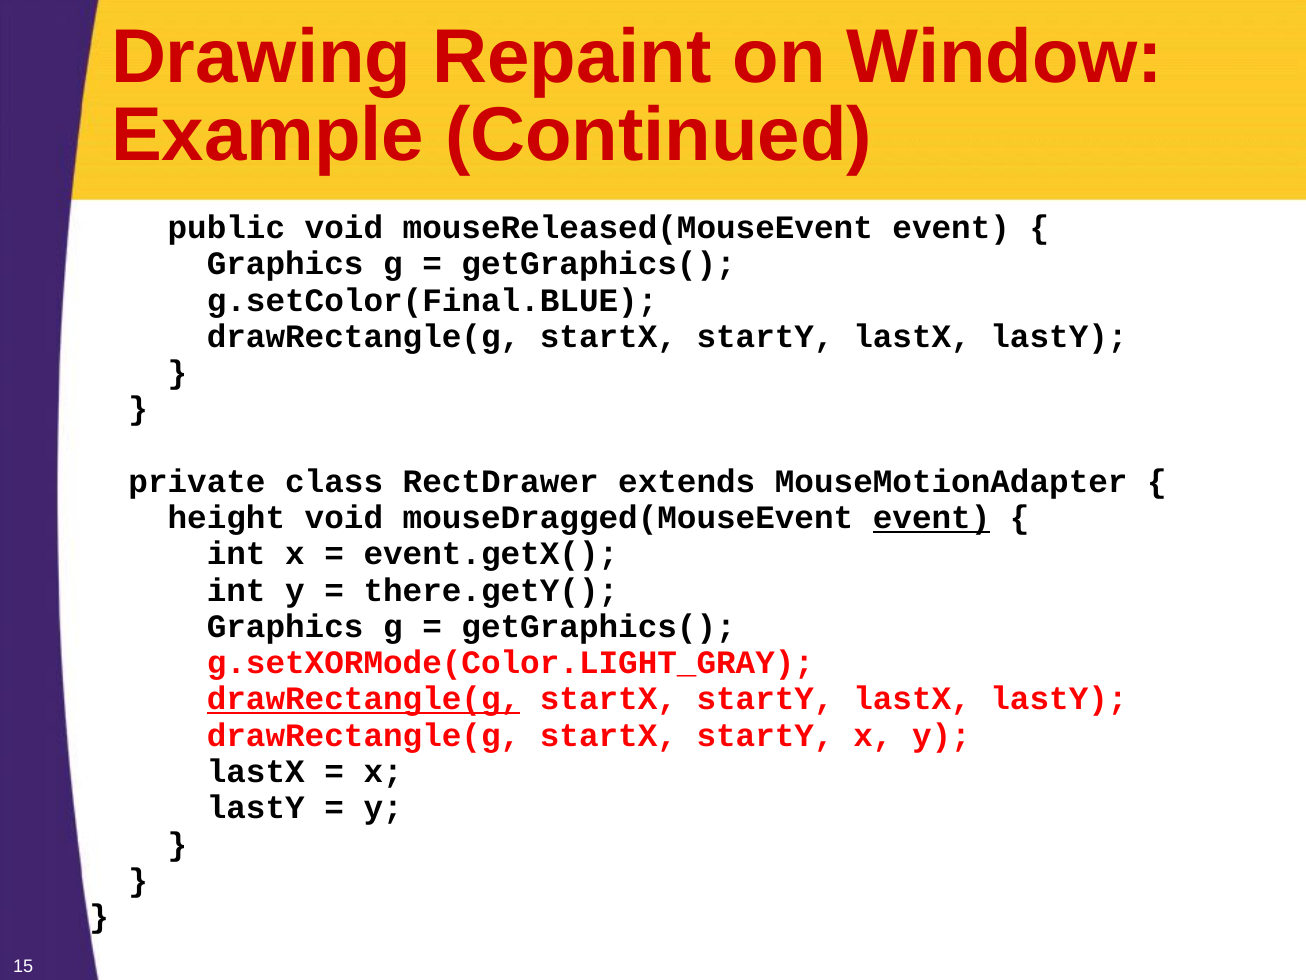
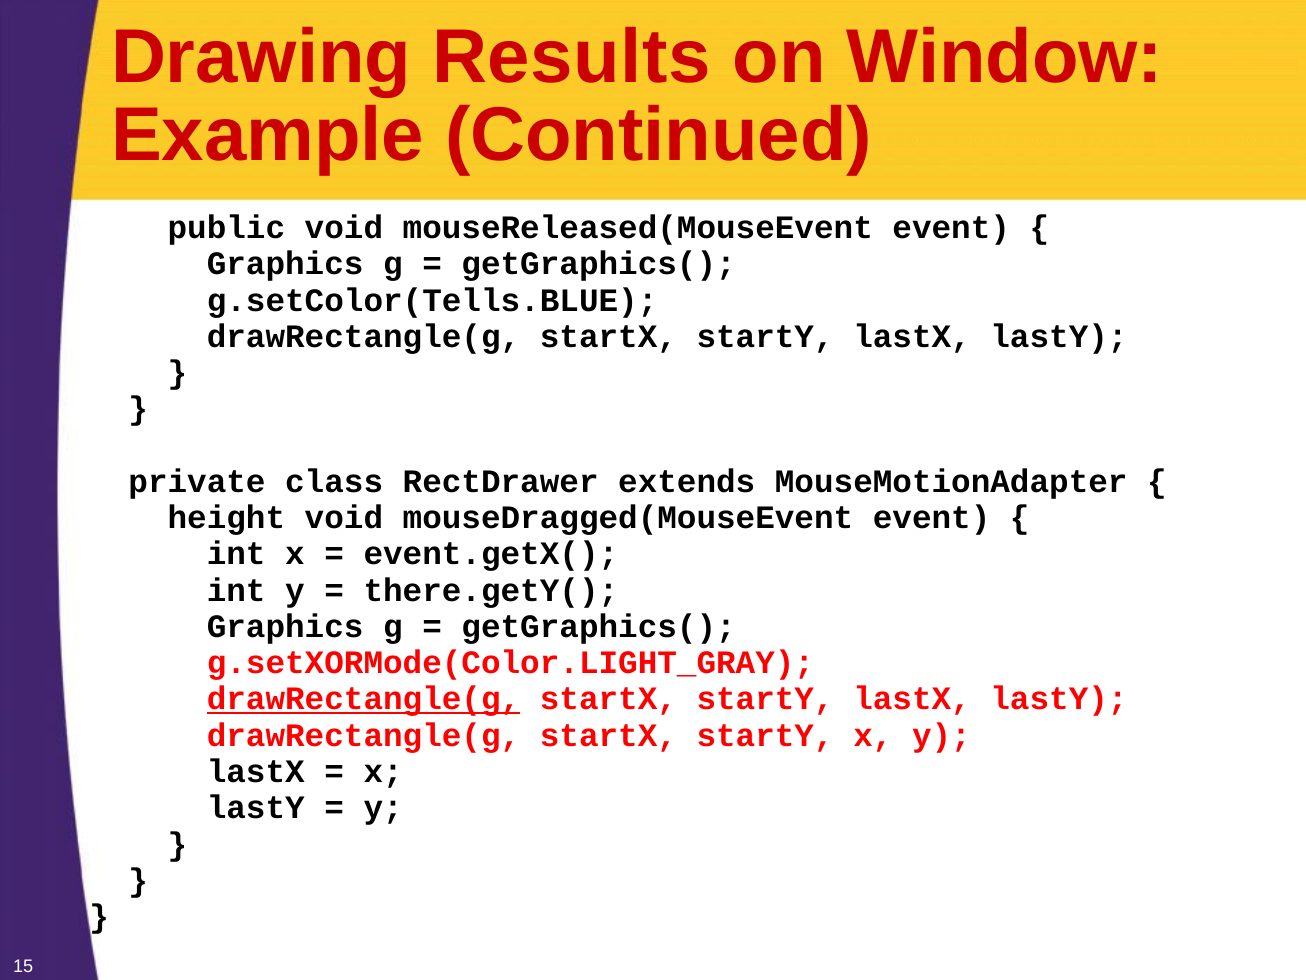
Repaint: Repaint -> Results (572, 57)
g.setColor(Final.BLUE: g.setColor(Final.BLUE -> g.setColor(Tells.BLUE (432, 300)
event underline: present -> none (932, 518)
